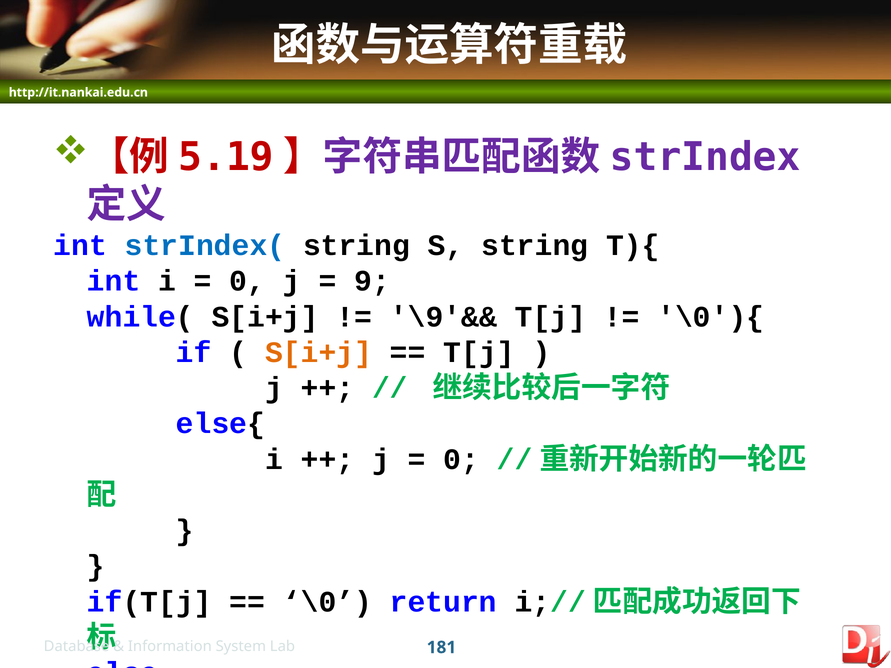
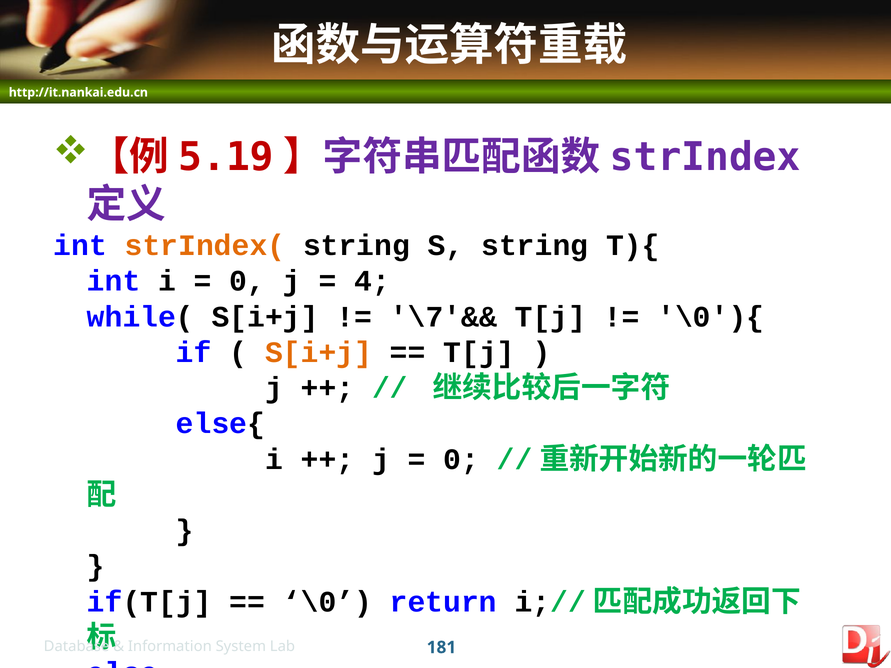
strIndex( colour: blue -> orange (205, 246)
9: 9 -> 4 (372, 281)
\9'&&: \9'&& -> \7'&& (443, 317)
